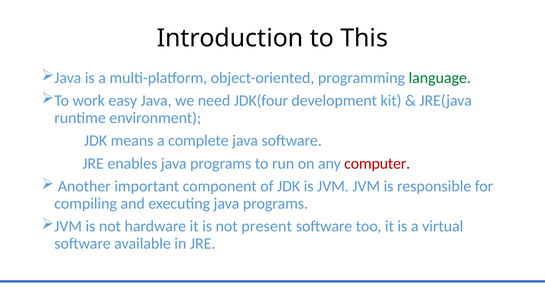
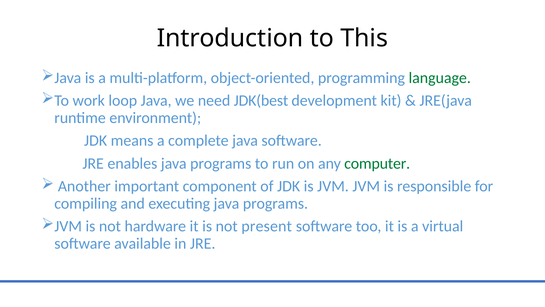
easy: easy -> loop (123, 101)
JDK(four: JDK(four -> JDK(best (261, 101)
computer colour: red -> green (377, 163)
